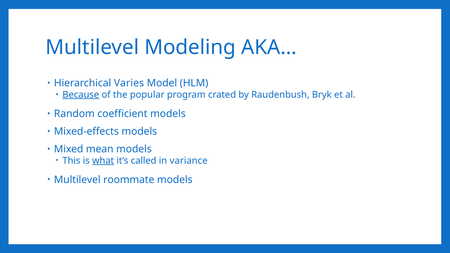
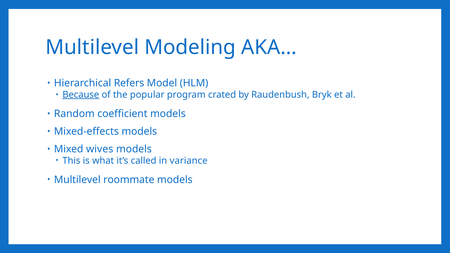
Varies: Varies -> Refers (129, 83)
mean: mean -> wives (100, 149)
what underline: present -> none (103, 161)
